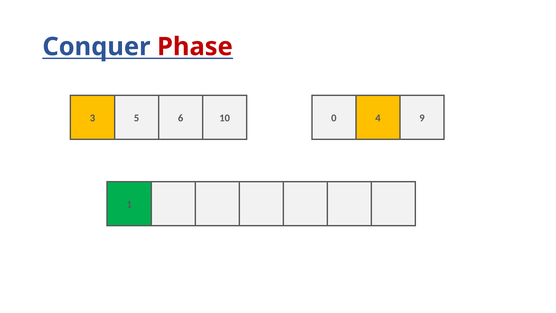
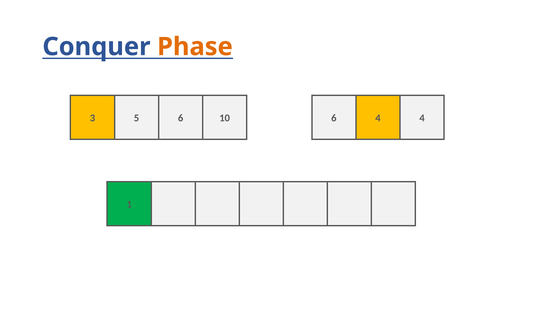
Phase colour: red -> orange (195, 47)
10 0: 0 -> 6 (334, 118)
4 9: 9 -> 4 (422, 118)
